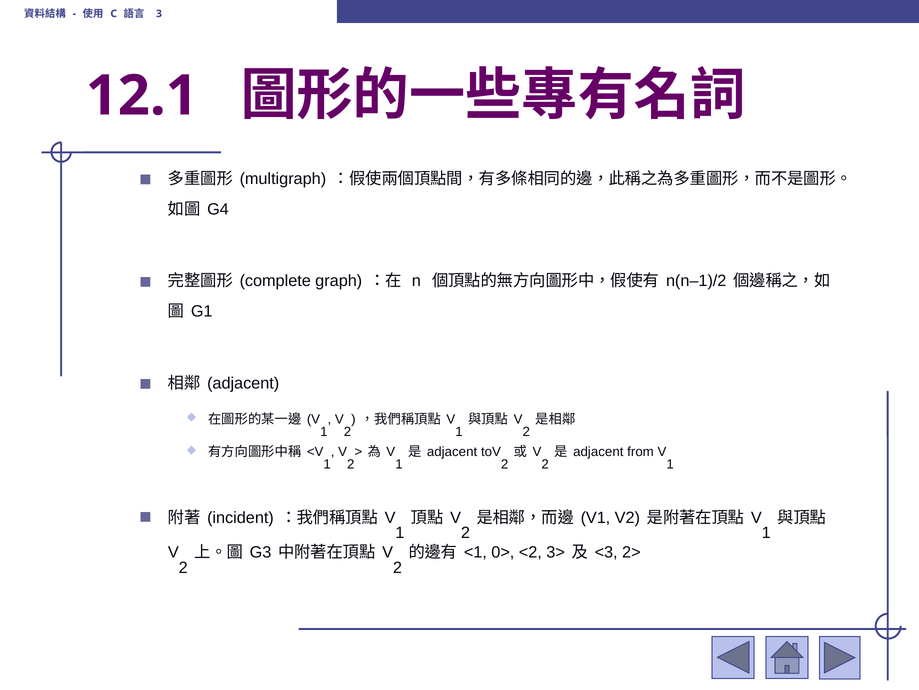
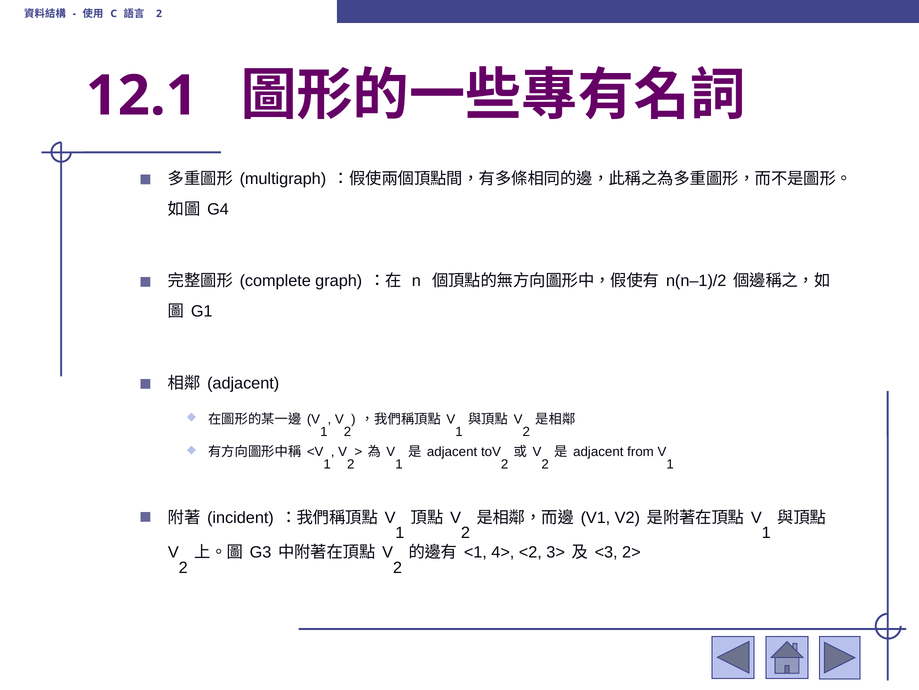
3: 3 -> 2 (159, 14)
0>: 0> -> 4> (503, 552)
